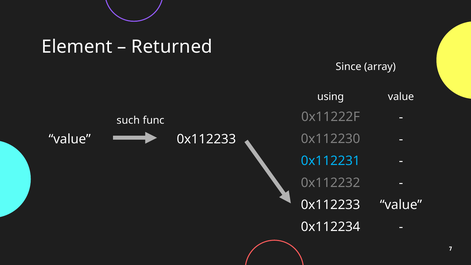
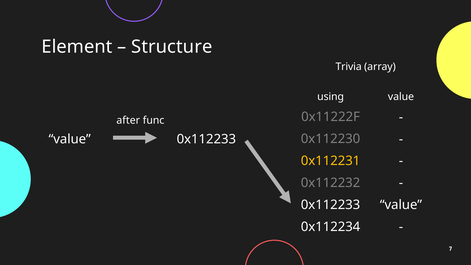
Returned: Returned -> Structure (172, 47)
Since: Since -> Trivia (349, 67)
such: such -> after (128, 120)
0x112231 colour: light blue -> yellow (331, 161)
